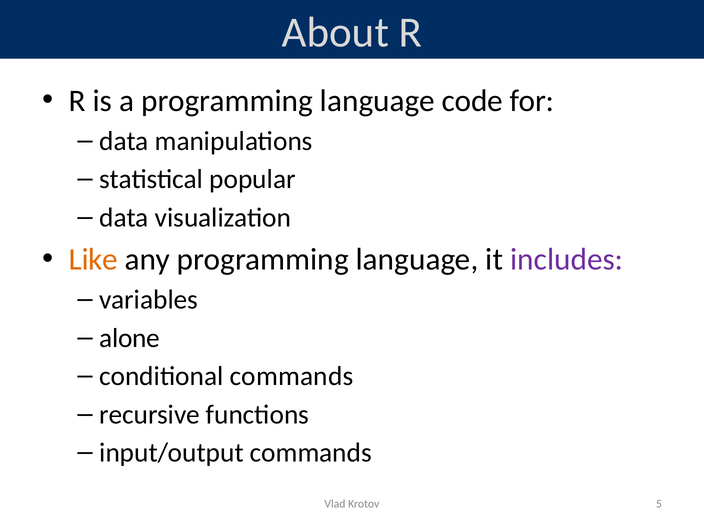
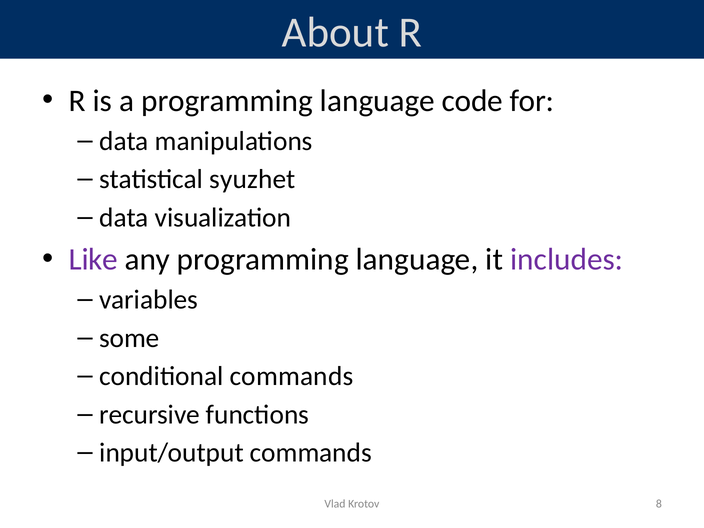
popular: popular -> syuzhet (252, 179)
Like colour: orange -> purple (93, 259)
alone: alone -> some (130, 338)
5: 5 -> 8 (659, 504)
